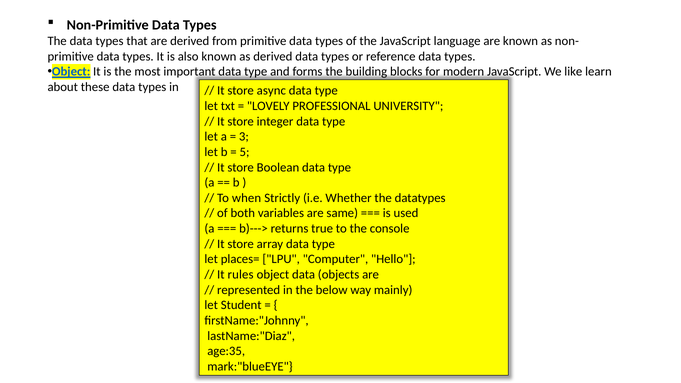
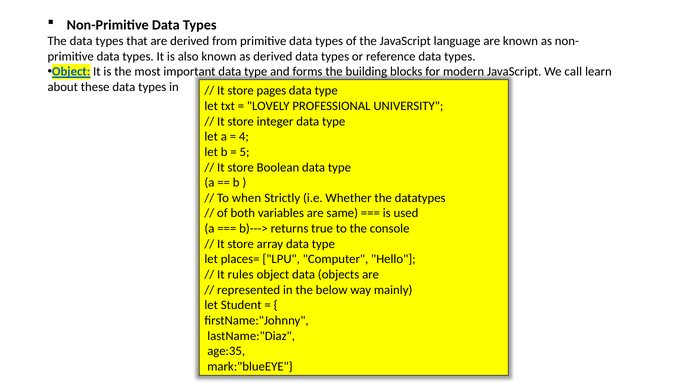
like: like -> call (573, 72)
async: async -> pages (271, 91)
3: 3 -> 4 (244, 137)
